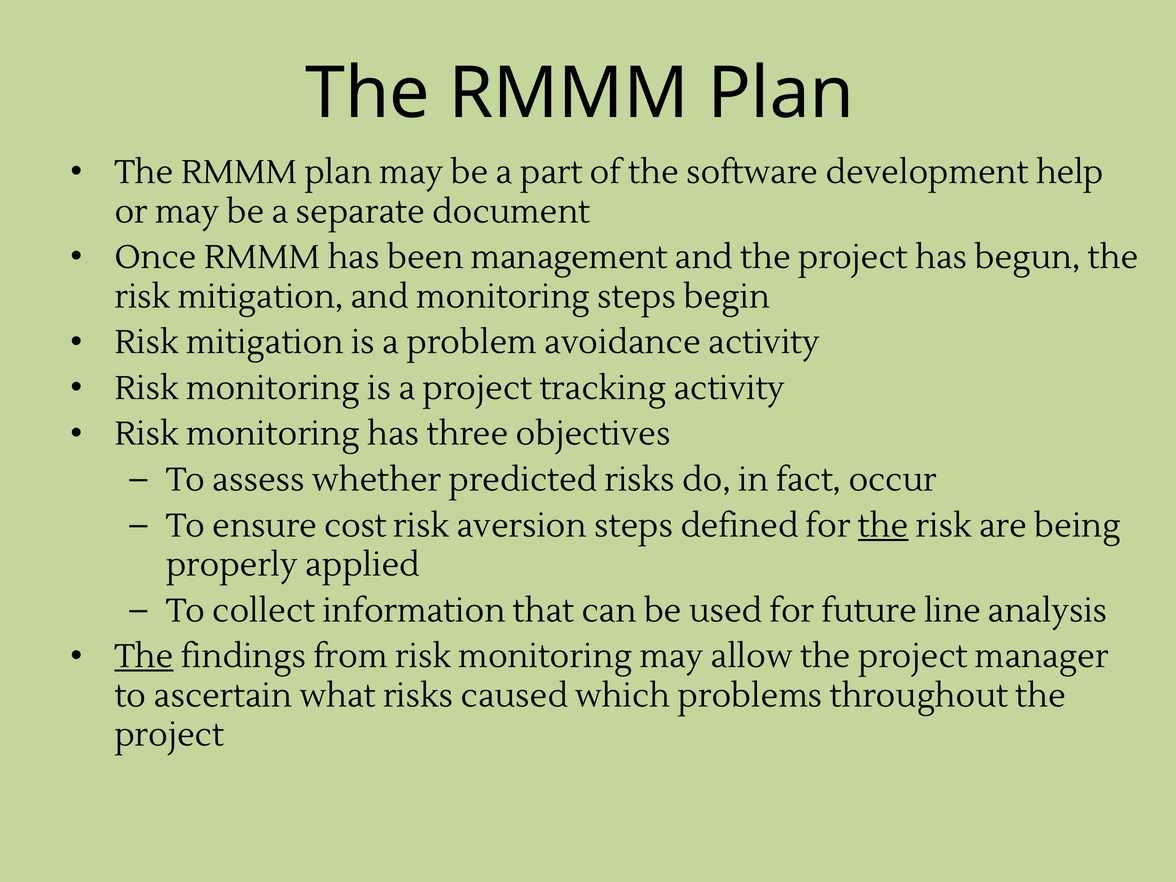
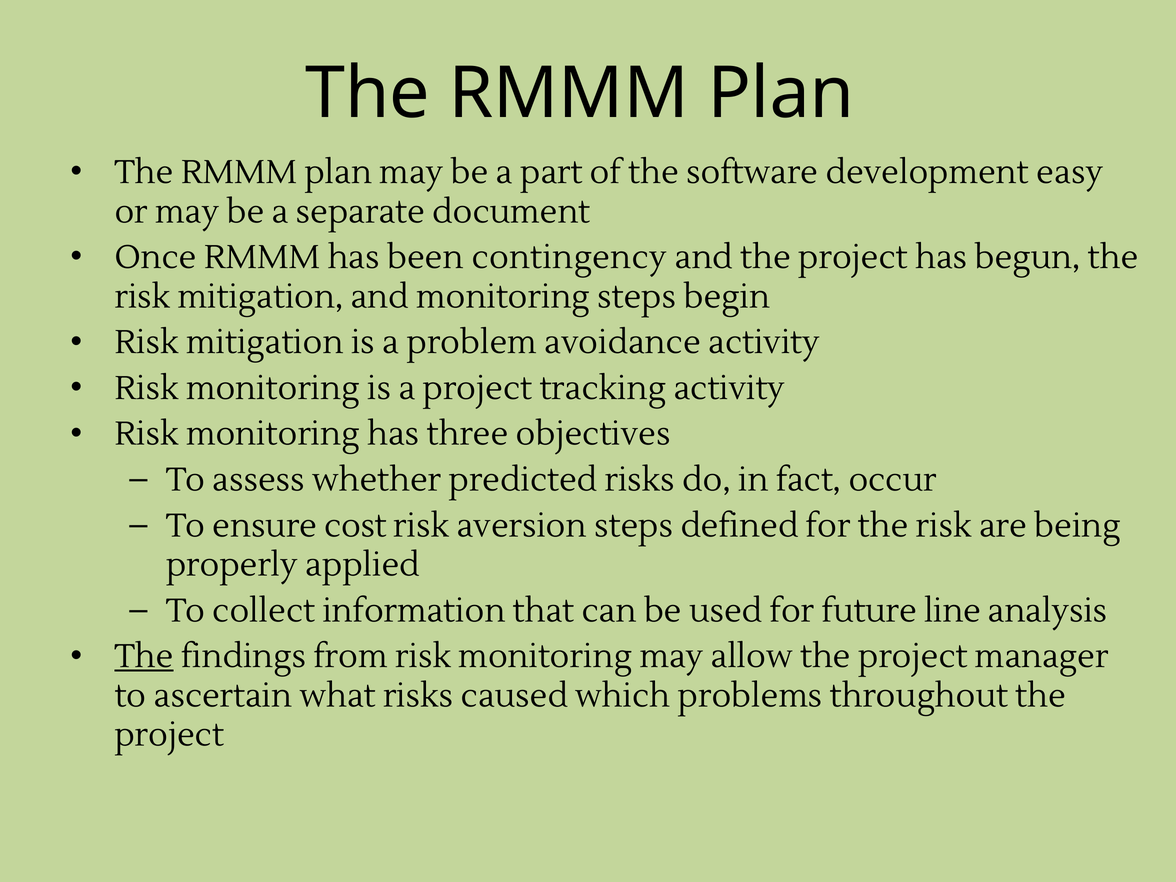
help: help -> easy (1070, 172)
management: management -> contingency (569, 258)
the underline: present -> none (883, 526)
